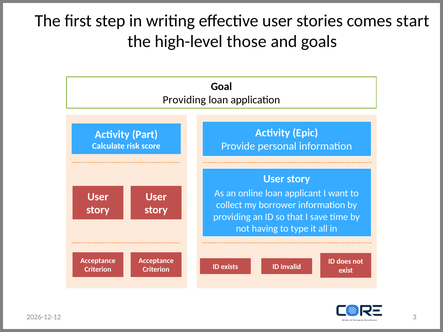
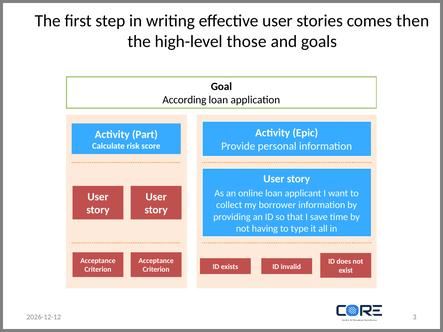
start: start -> then (413, 21)
Providing: Providing -> According (184, 100)
